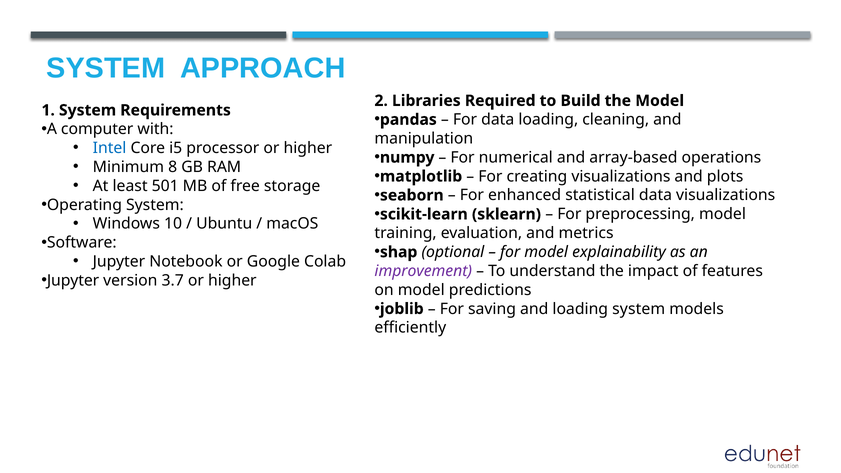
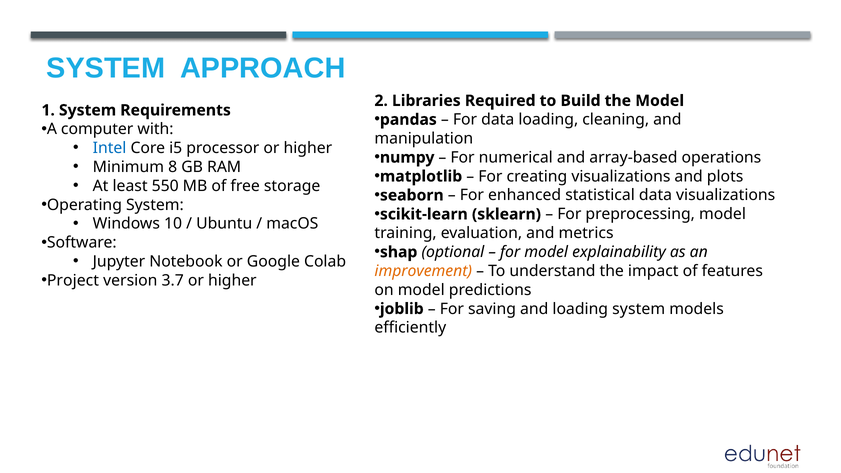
501: 501 -> 550 (165, 186)
improvement colour: purple -> orange (423, 271)
Jupyter: Jupyter -> Project (73, 281)
